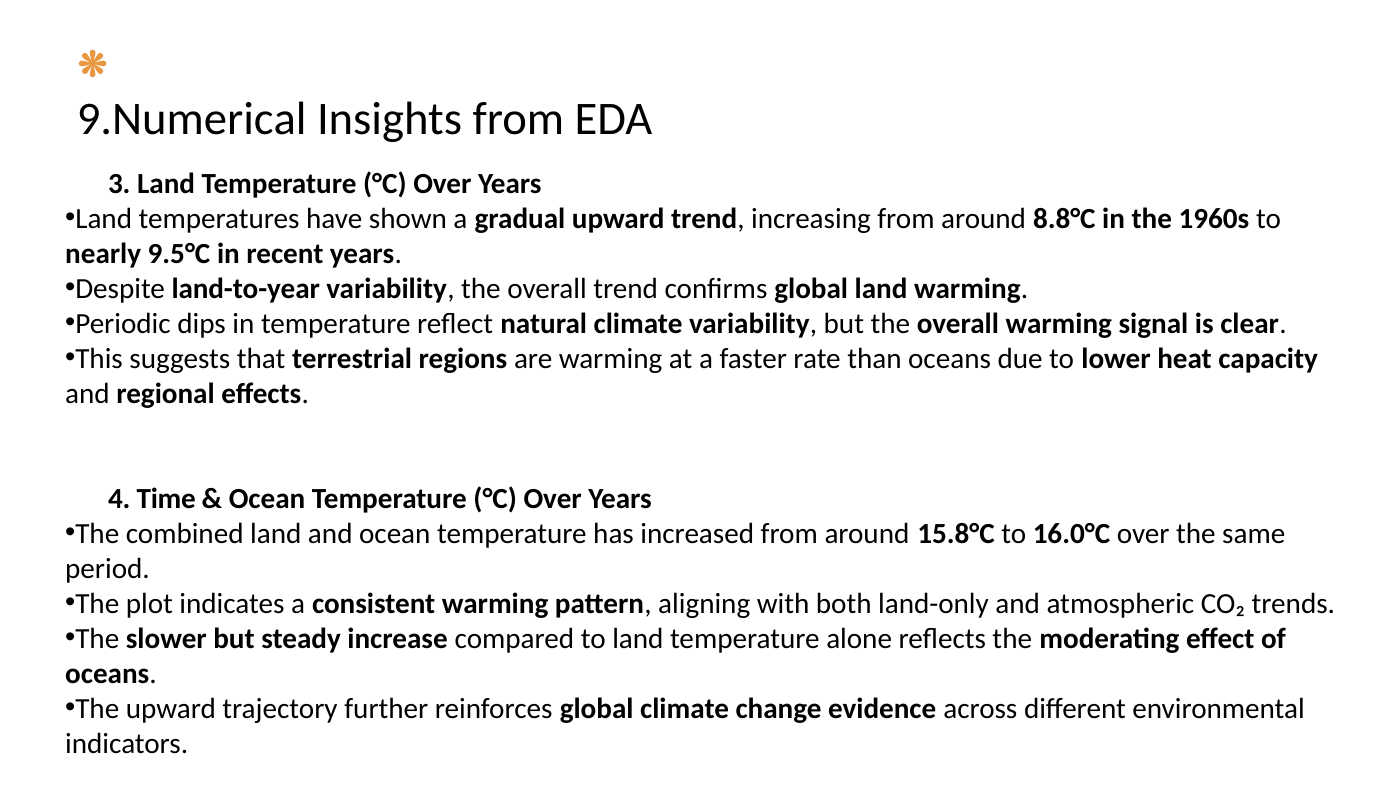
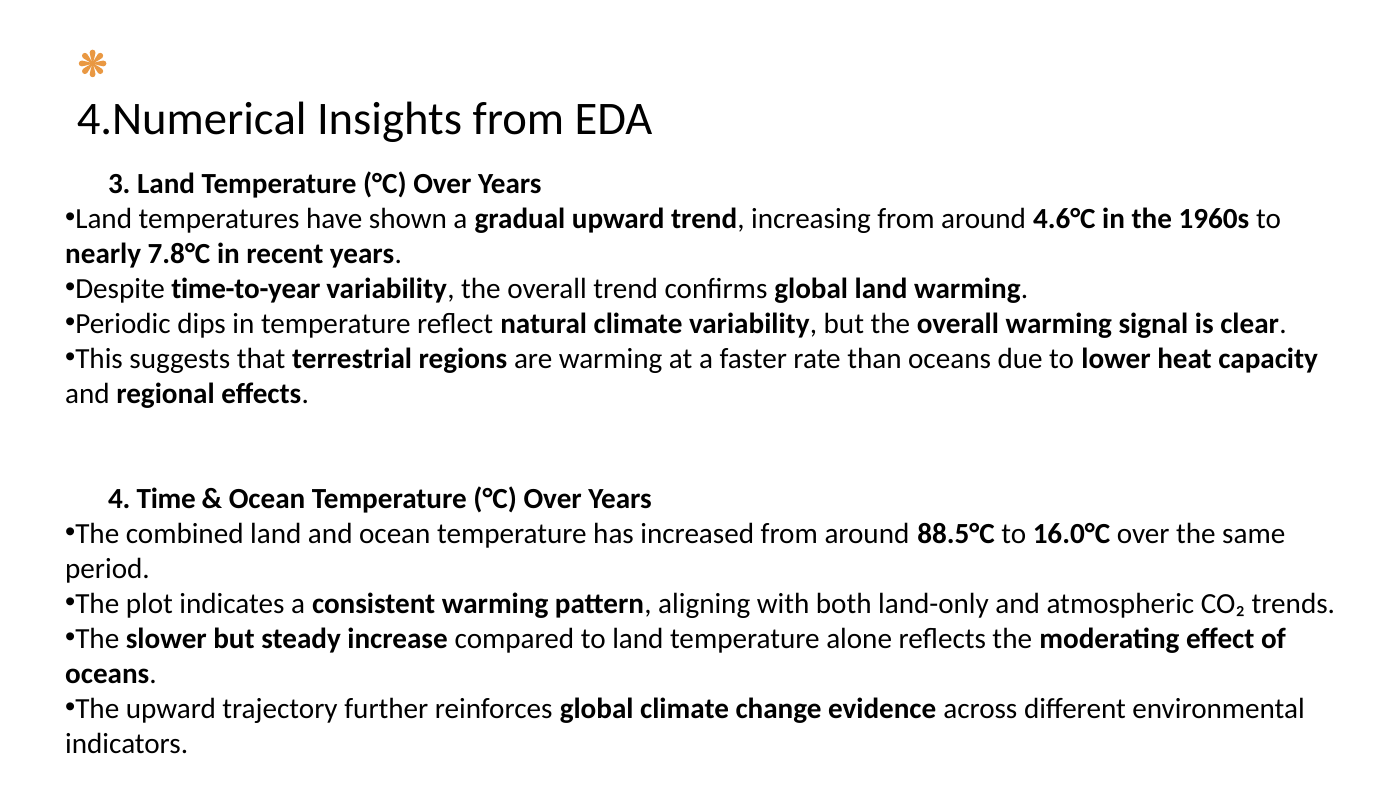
9.Numerical: 9.Numerical -> 4.Numerical (192, 119)
8.8°C: 8.8°C -> 4.6°C (1064, 218)
9.5°C: 9.5°C -> 7.8°C (179, 253)
land-to-year: land-to-year -> time-to-year (246, 288)
15.8°C: 15.8°C -> 88.5°C (956, 533)
